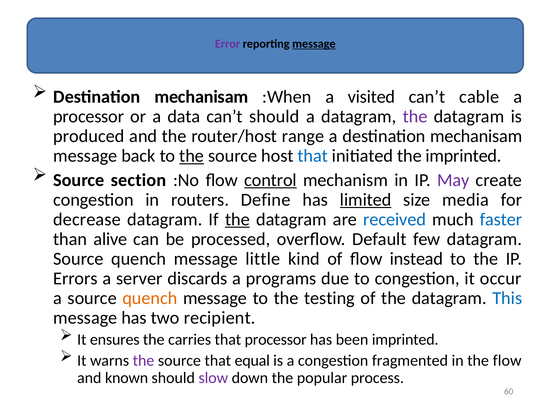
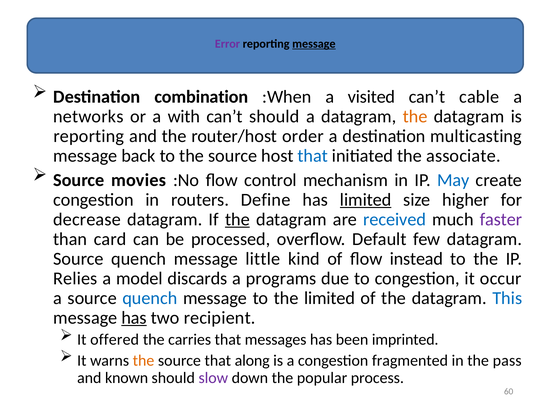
mechanisam: mechanisam -> combination (201, 97)
processor: processor -> networks (88, 116)
data: data -> with (184, 116)
the colour: purple -> orange (415, 116)
produced: produced -> reporting (89, 136)
range: range -> order (303, 136)
a destination mechanisam: mechanisam -> multicasting (476, 136)
the underline: present -> none (192, 156)
the imprinted: imprinted -> associate (463, 156)
section: section -> movies (139, 180)
control underline: present -> none (271, 180)
May colour: purple -> blue (453, 180)
media: media -> higher (466, 199)
faster colour: blue -> purple (501, 219)
alive: alive -> card (110, 239)
Errors: Errors -> Relies (75, 278)
server: server -> model (139, 278)
quench colour: orange -> blue (150, 298)
the testing: testing -> limited (330, 298)
has underline: none -> present (134, 317)
ensures: ensures -> offered (115, 339)
that processor: processor -> messages (276, 339)
the colour: purple -> orange (144, 360)
equal: equal -> along (252, 360)
the flow: flow -> pass (507, 360)
